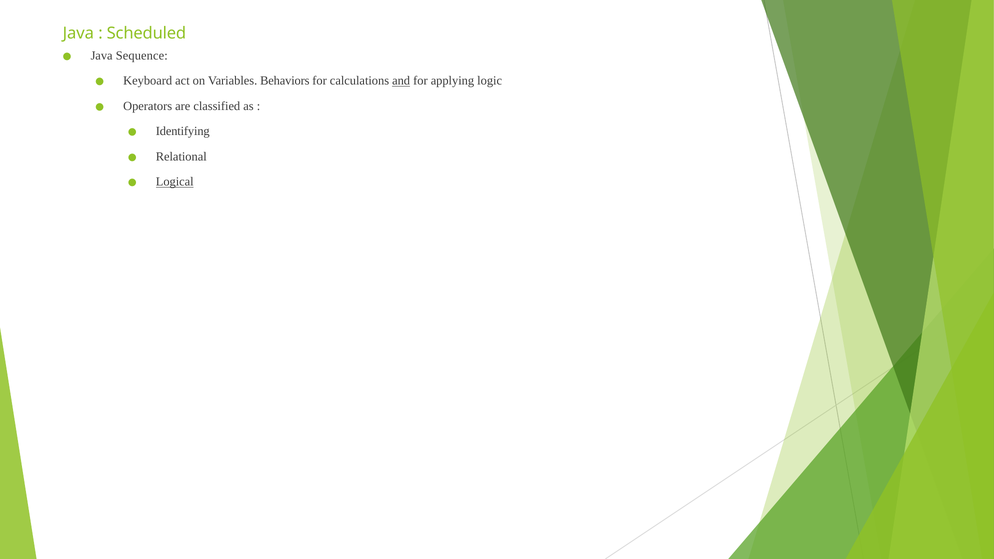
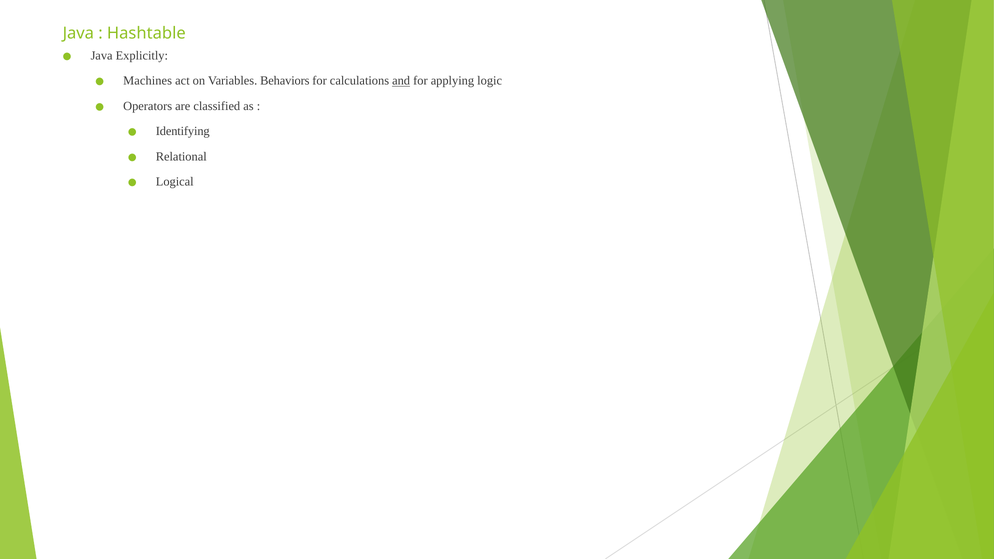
Scheduled: Scheduled -> Hashtable (146, 33)
Sequence: Sequence -> Explicitly (142, 56)
Keyboard: Keyboard -> Machines (148, 81)
Logical underline: present -> none (175, 182)
